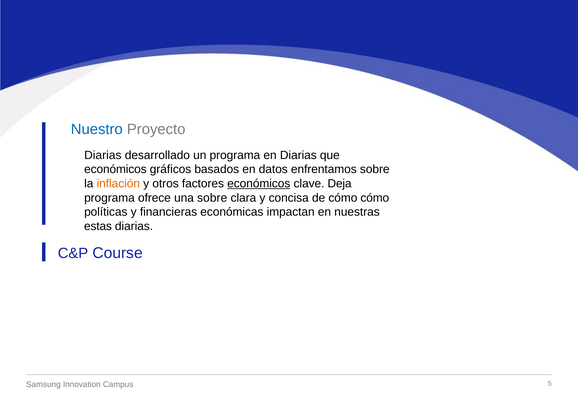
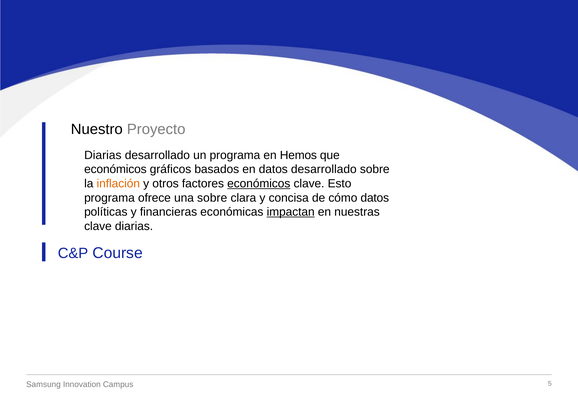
Nuestro colour: blue -> black (97, 129)
en Diarias: Diarias -> Hemos (298, 155)
datos enfrentamos: enfrentamos -> desarrollado (324, 170)
Deja: Deja -> Esto (340, 184)
cómo cómo: cómo -> datos (375, 198)
impactan underline: none -> present (291, 212)
estas: estas -> clave (98, 226)
